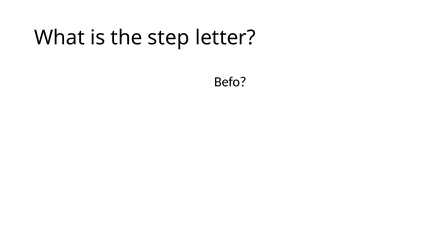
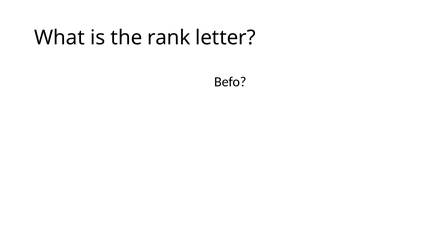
step: step -> rank (169, 38)
